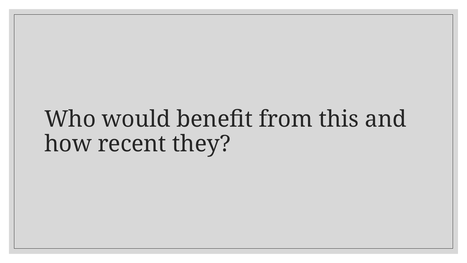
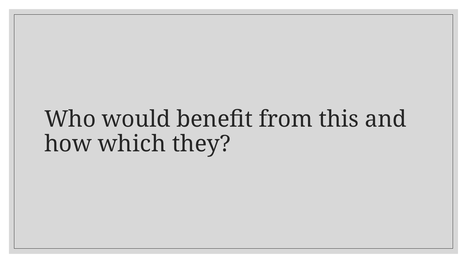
recent: recent -> which (132, 144)
